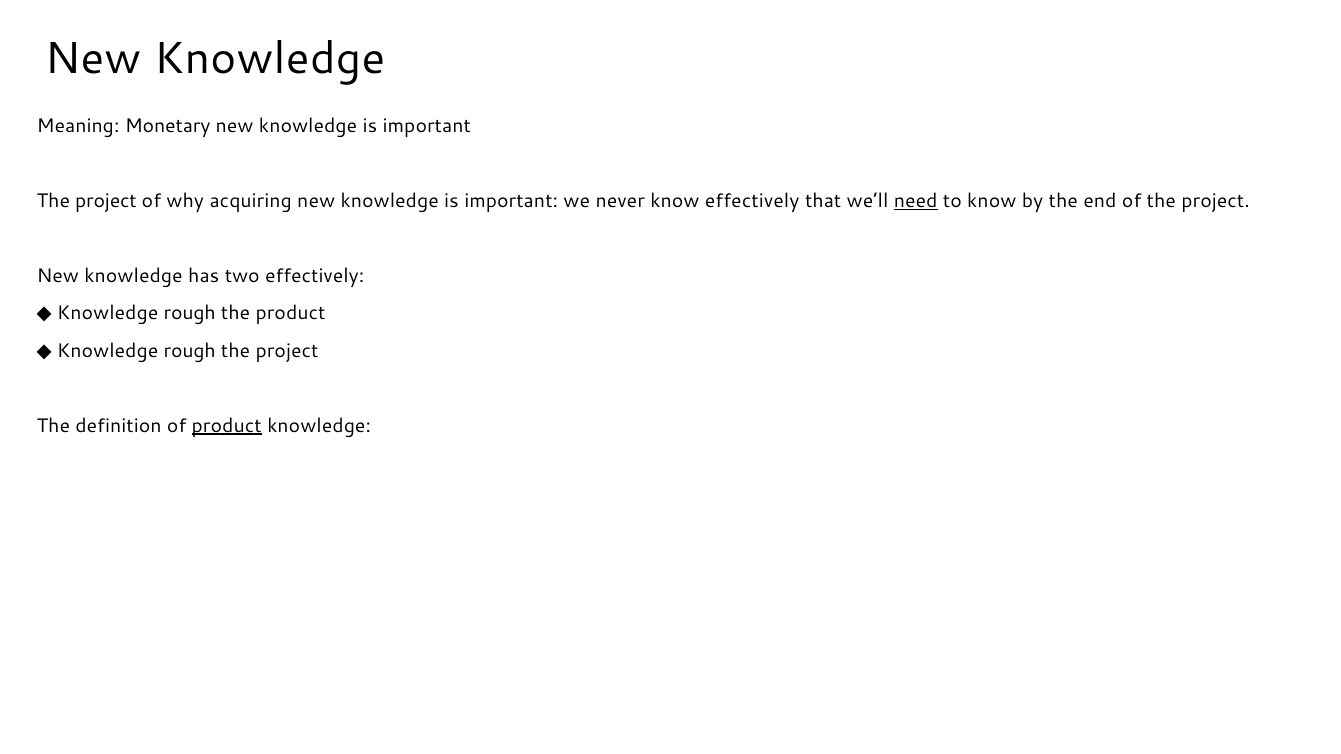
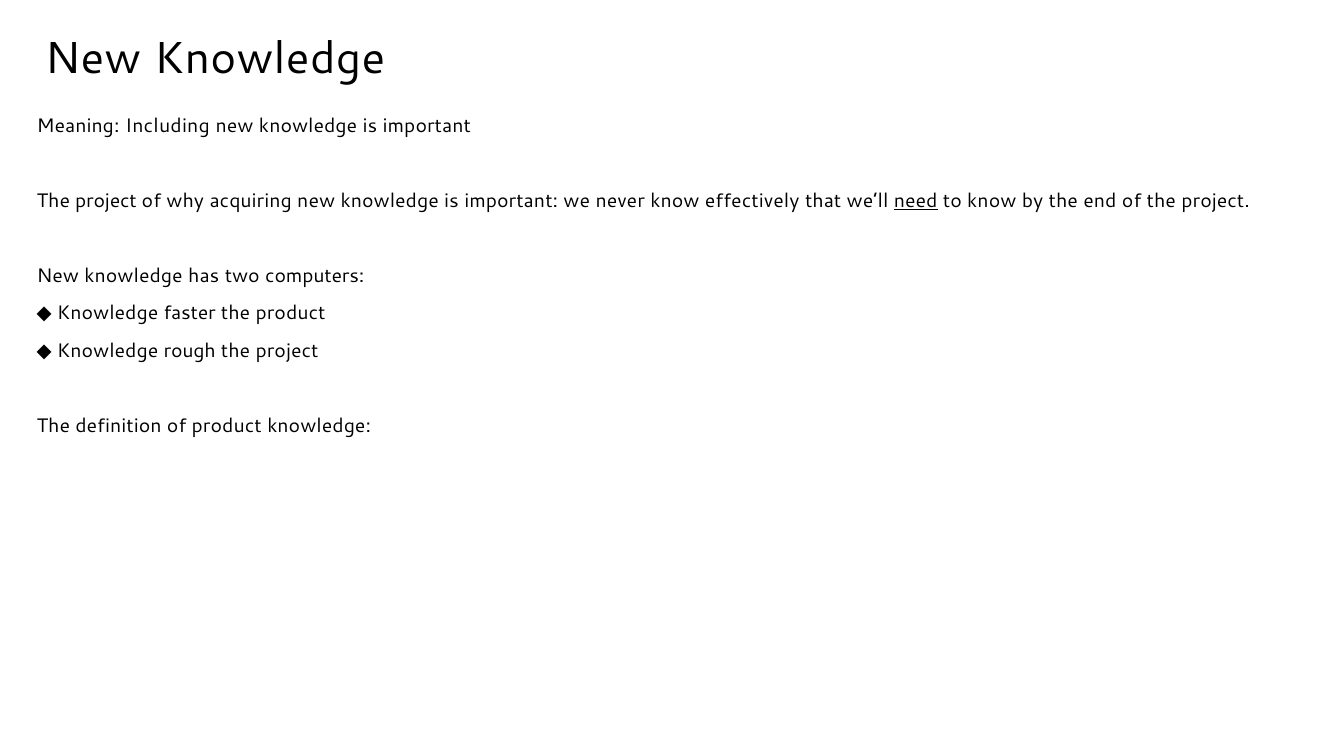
Monetary: Monetary -> Including (168, 126)
two effectively: effectively -> computers (315, 276)
rough: rough -> faster (190, 313)
product underline: present -> none (227, 426)
